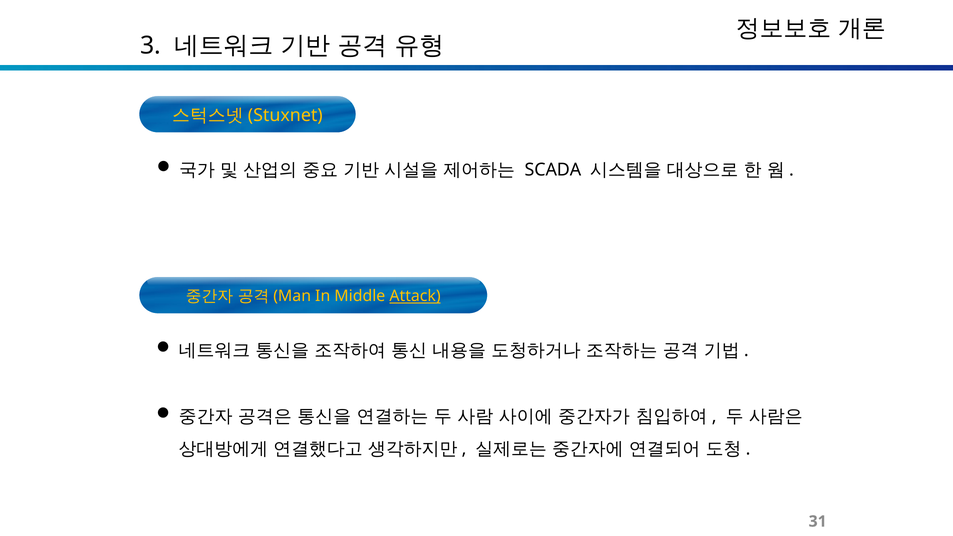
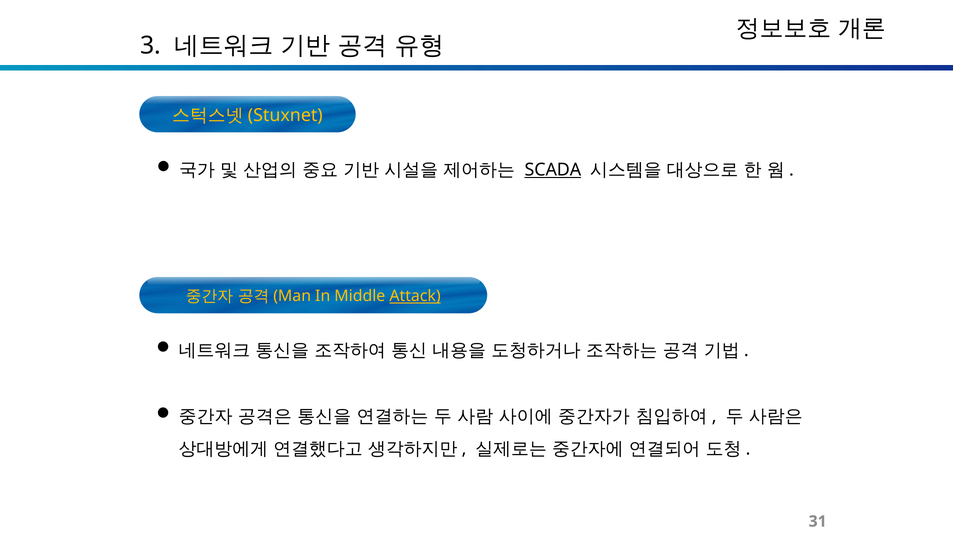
SCADA underline: none -> present (553, 170)
